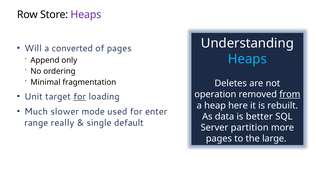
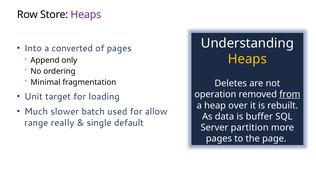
Will: Will -> Into (33, 48)
Heaps colour: light blue -> yellow (247, 59)
for underline: present -> none (80, 96)
here: here -> over (238, 105)
mode: mode -> batch (93, 111)
enter: enter -> allow (156, 111)
better: better -> buffer (259, 116)
large: large -> page (274, 139)
